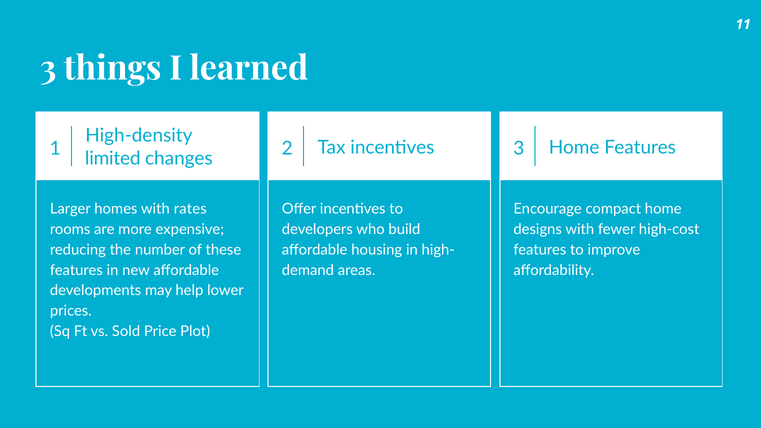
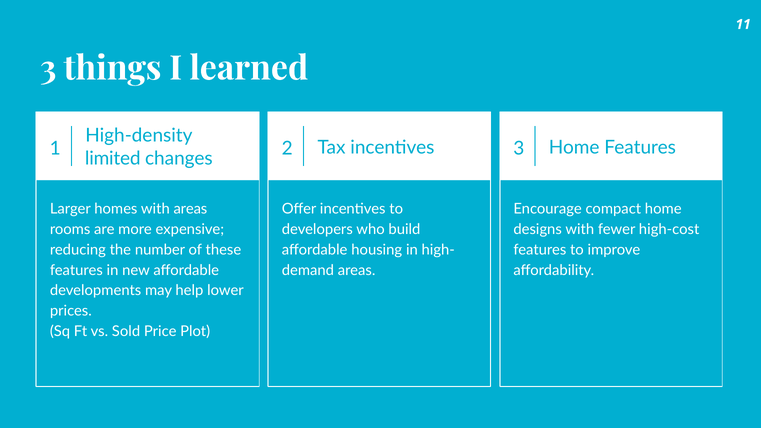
with rates: rates -> areas (190, 209)
